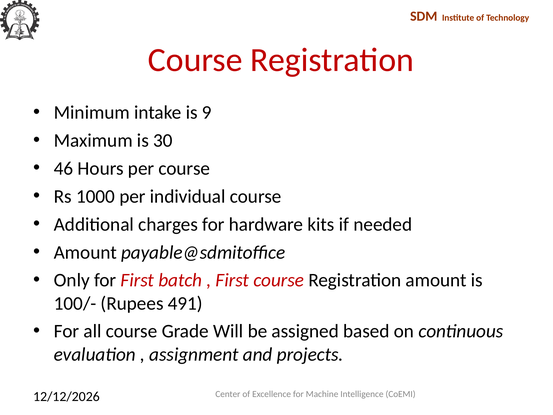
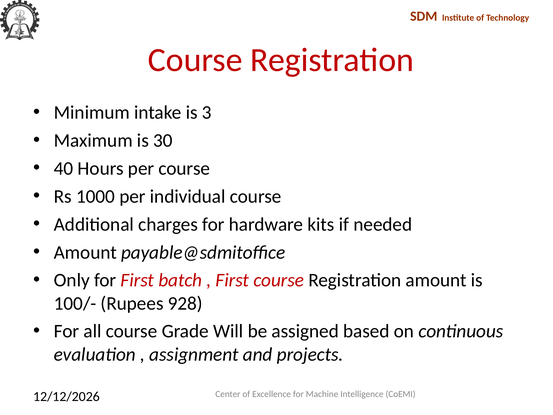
9: 9 -> 3 (207, 112)
46: 46 -> 40 (64, 168)
491: 491 -> 928 (185, 303)
